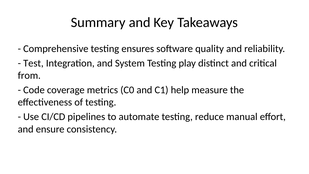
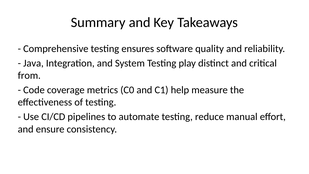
Test: Test -> Java (33, 63)
